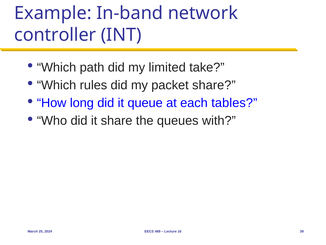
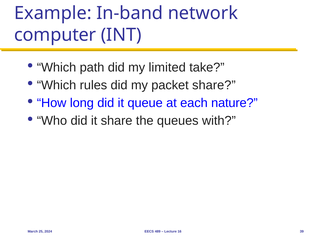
controller: controller -> computer (55, 35)
tables: tables -> nature (234, 103)
